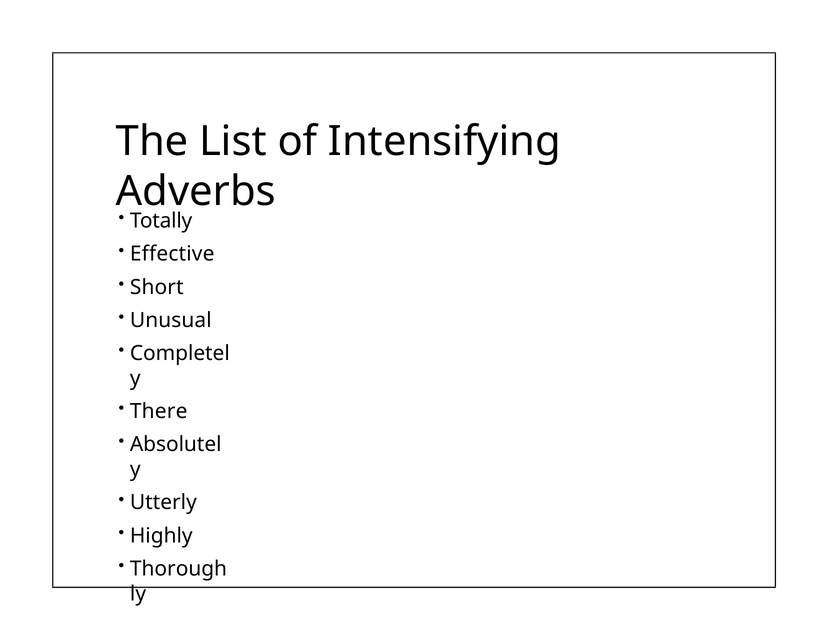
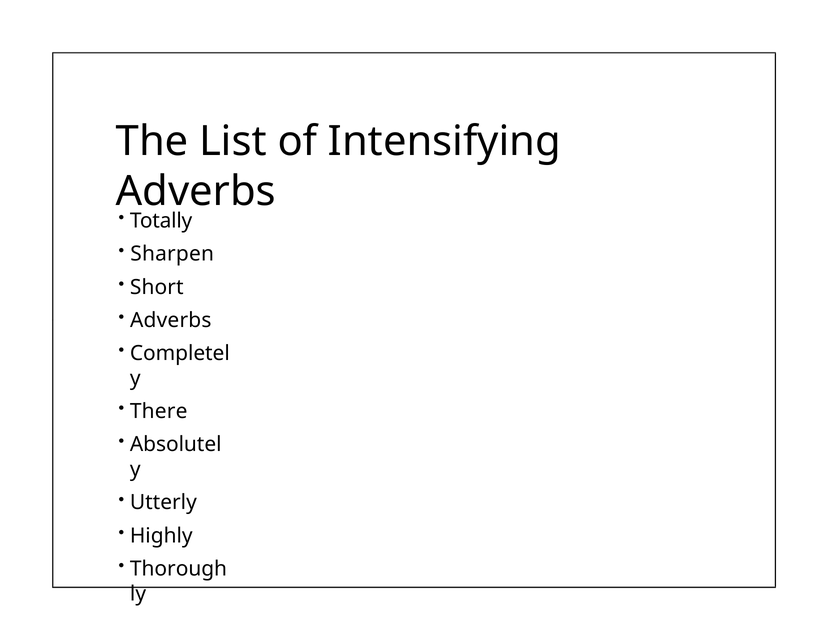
Effective: Effective -> Sharpen (172, 254)
Unusual: Unusual -> Adverbs (171, 320)
